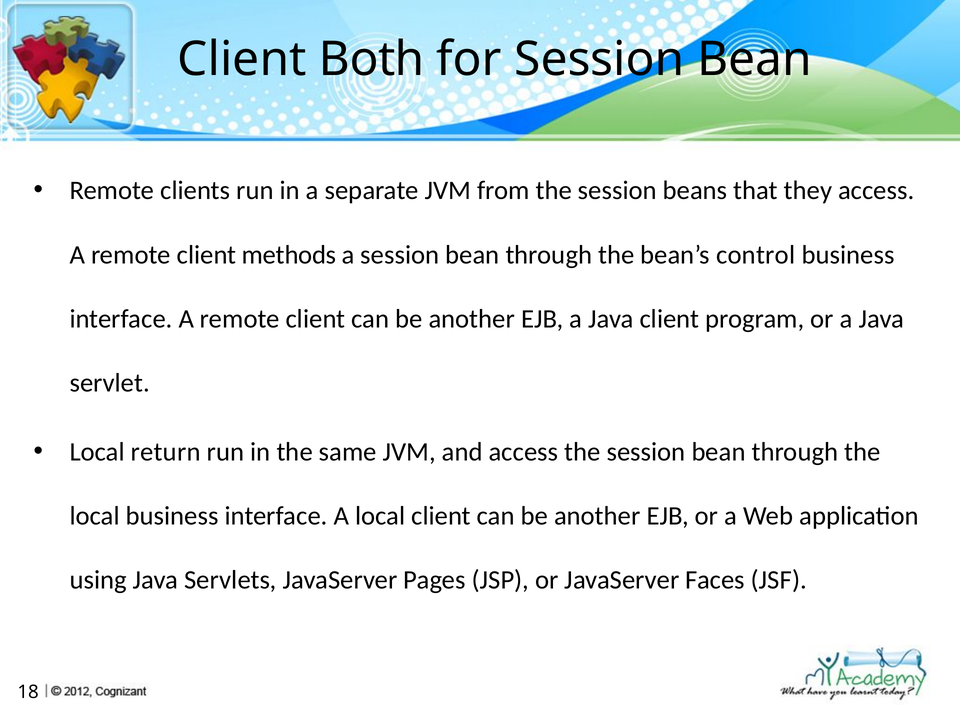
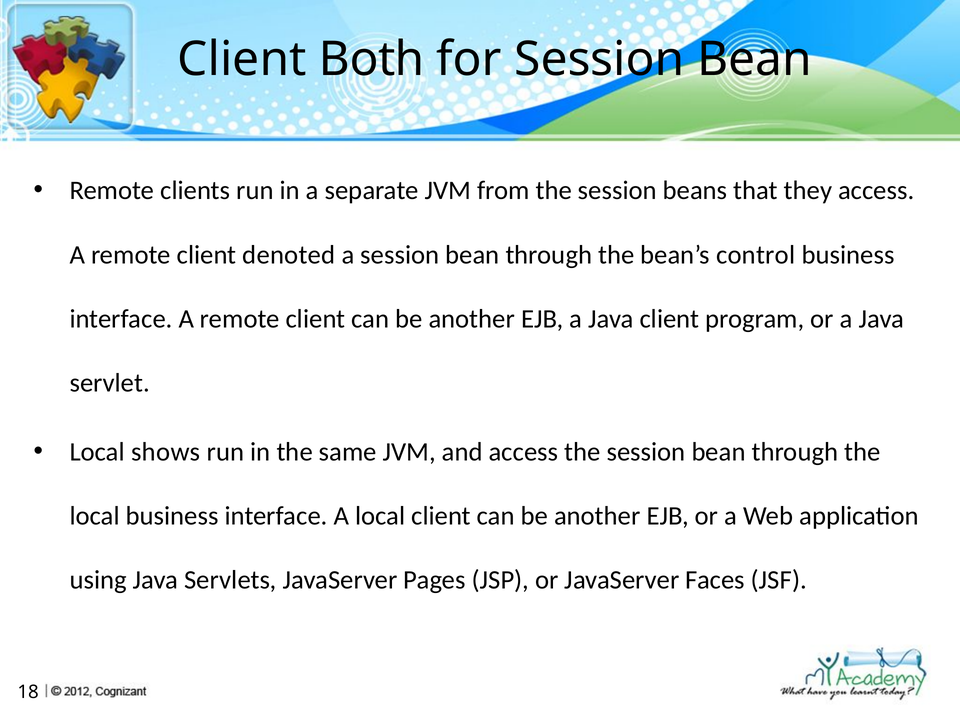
methods: methods -> denoted (289, 255)
return: return -> shows (166, 452)
